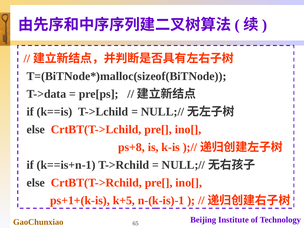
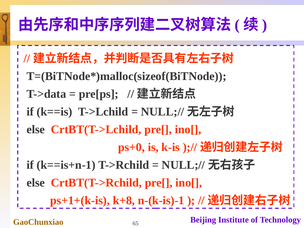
ps+8: ps+8 -> ps+0 (131, 147)
k+5: k+5 -> k+8 (124, 200)
